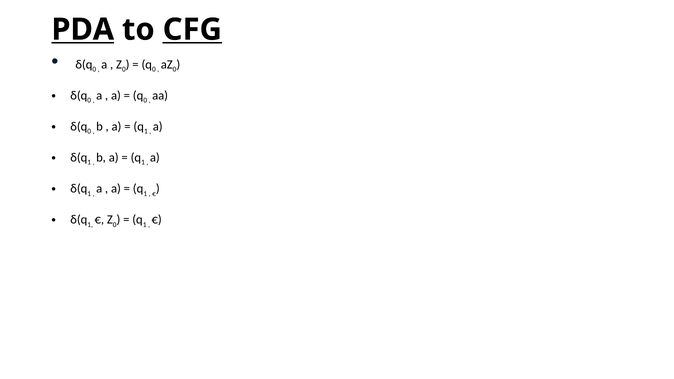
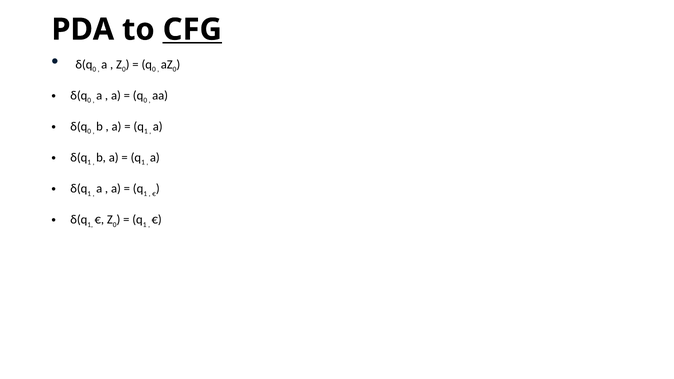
PDA underline: present -> none (83, 30)
